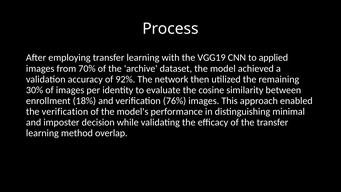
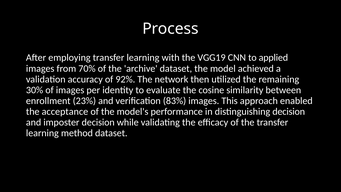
18%: 18% -> 23% (84, 101)
76%: 76% -> 83% (175, 101)
the verification: verification -> acceptance (65, 111)
distinguishing minimal: minimal -> decision (289, 111)
method overlap: overlap -> dataset (111, 133)
